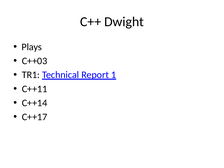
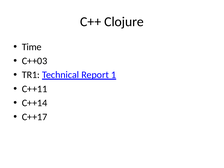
Dwight: Dwight -> Clojure (124, 22)
Plays: Plays -> Time (32, 47)
